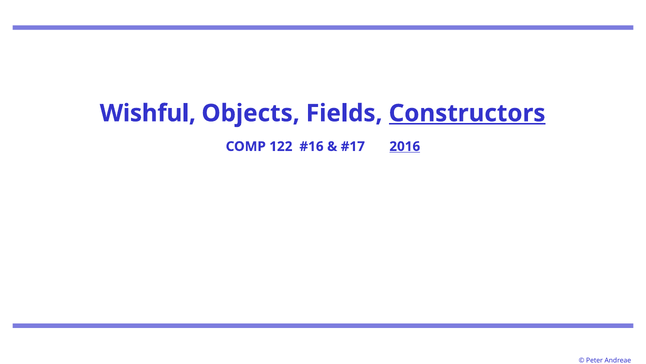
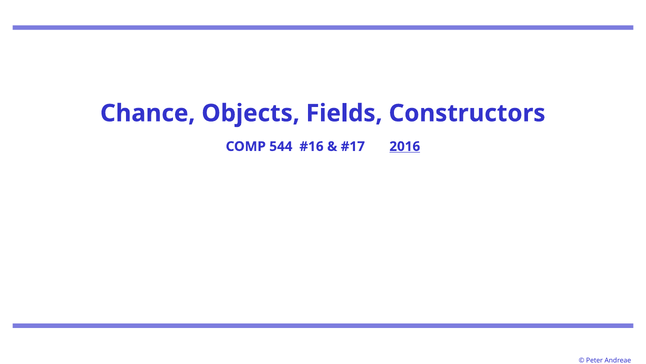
Wishful: Wishful -> Chance (148, 113)
Constructors underline: present -> none (467, 113)
122: 122 -> 544 (281, 146)
